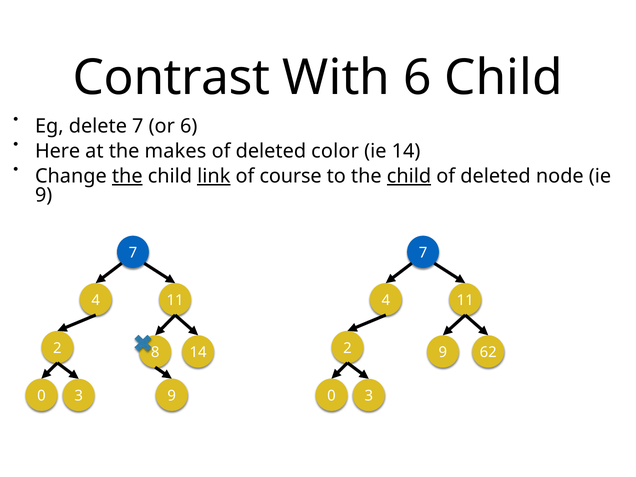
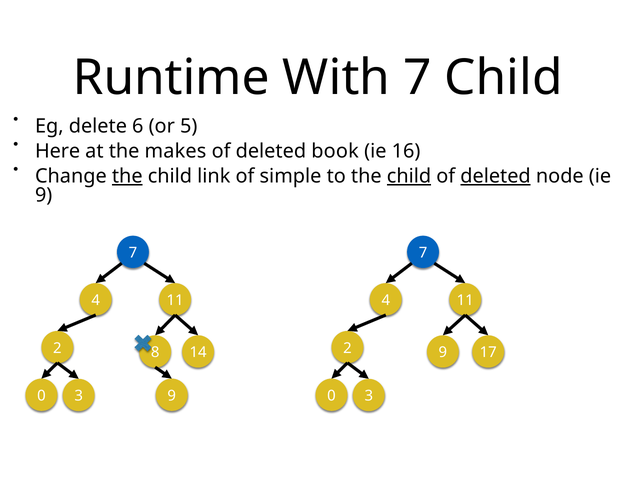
Contrast: Contrast -> Runtime (171, 78)
With 6: 6 -> 7 (417, 78)
delete 7: 7 -> 6 (138, 126)
or 6: 6 -> 5 (189, 126)
color: color -> book (335, 151)
ie 14: 14 -> 16 (406, 151)
link underline: present -> none (214, 176)
course: course -> simple (291, 176)
deleted underline: none -> present (496, 176)
62: 62 -> 17 (488, 352)
